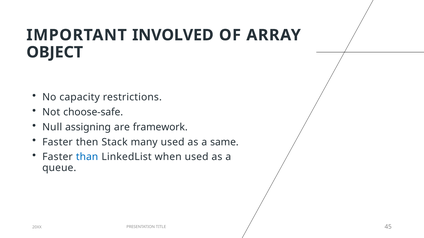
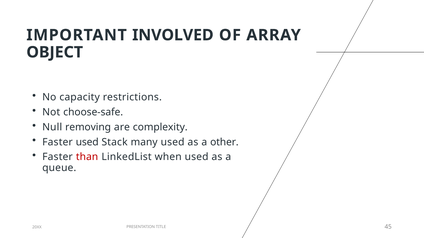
assigning: assigning -> removing (88, 127)
framework: framework -> complexity (160, 127)
Faster then: then -> used (87, 142)
same: same -> other (224, 142)
than colour: blue -> red (87, 157)
